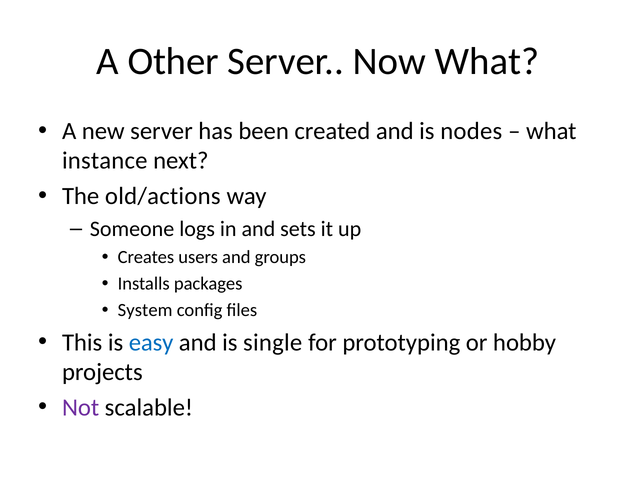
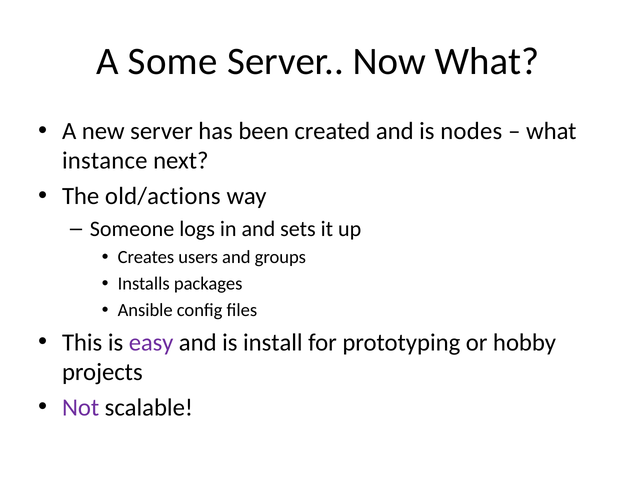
Other: Other -> Some (173, 62)
System: System -> Ansible (145, 310)
easy colour: blue -> purple (151, 342)
single: single -> install (273, 342)
